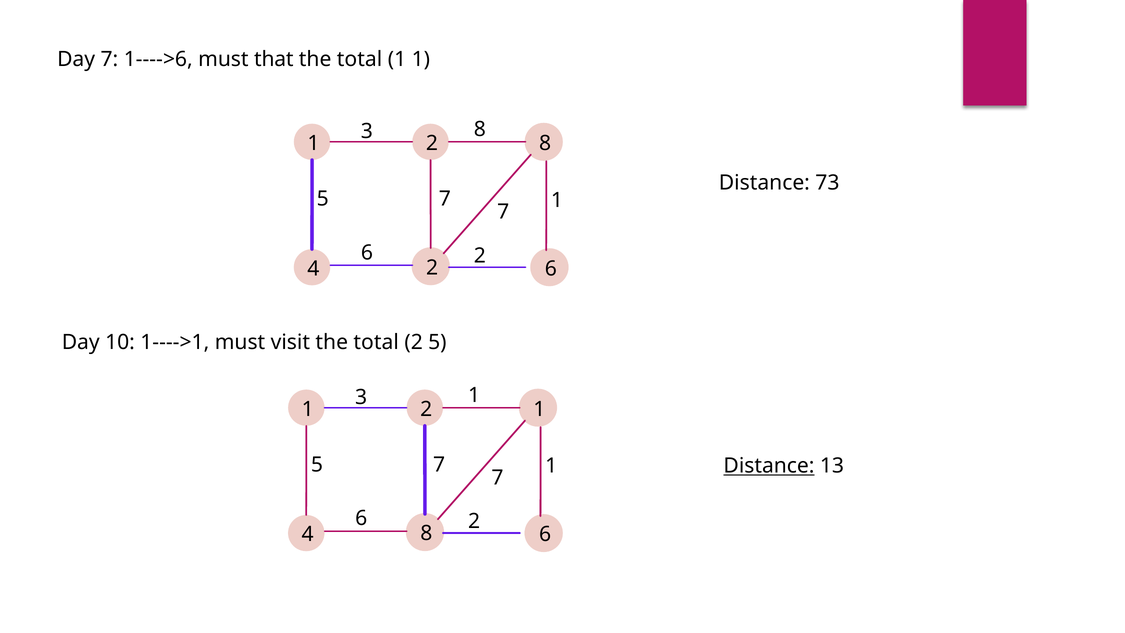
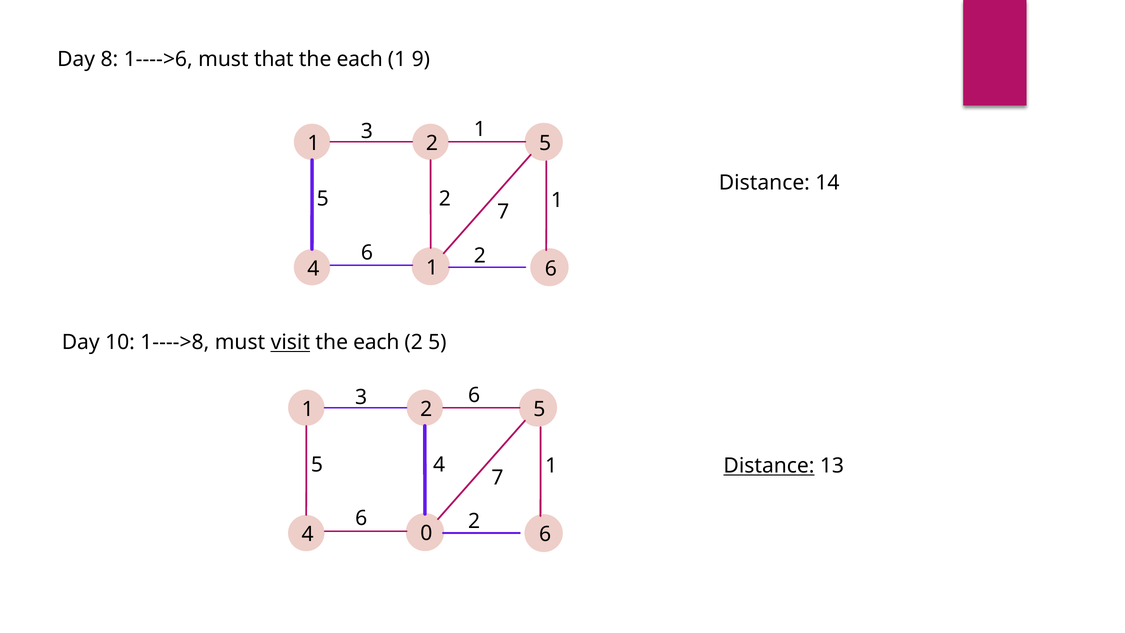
Day 7: 7 -> 8 (109, 59)
total: total -> each (360, 59)
1 1: 1 -> 9 (421, 59)
3 8: 8 -> 1 (480, 129)
8: 8 -> 5 (545, 143)
73: 73 -> 14 (827, 183)
7: 7 -> 2 (445, 199)
4 2: 2 -> 1 (432, 268)
1---->1: 1---->1 -> 1---->8 (175, 342)
visit underline: none -> present (290, 342)
total: total -> each (376, 342)
3 1: 1 -> 6 (474, 395)
1: 1 -> 5 (539, 409)
7: 7 -> 4 (439, 465)
4 8: 8 -> 0 (426, 533)
